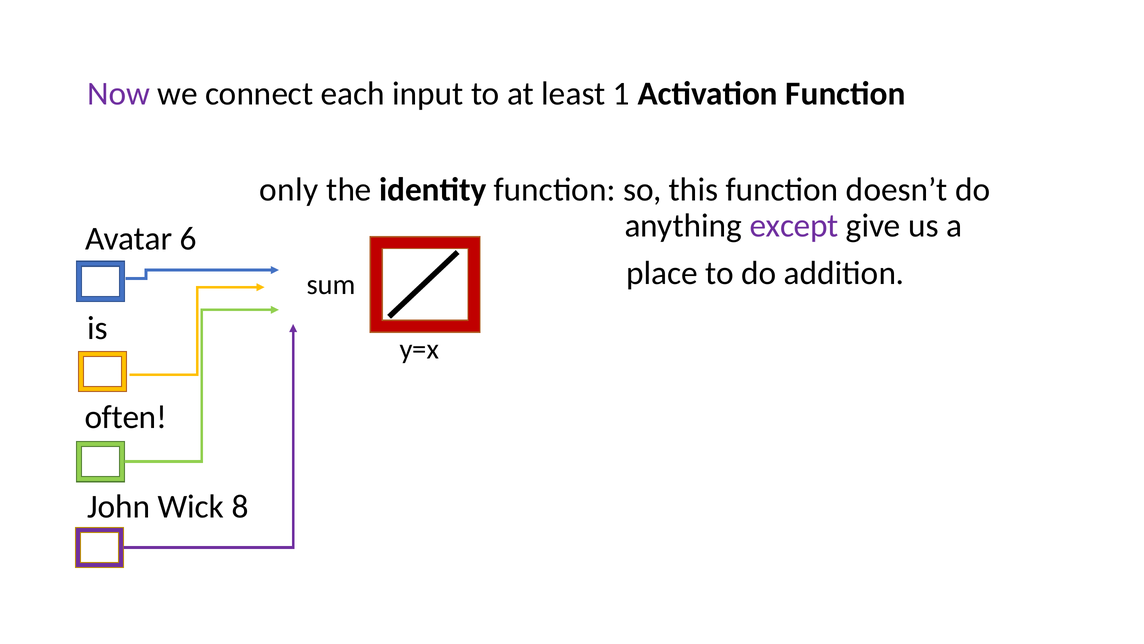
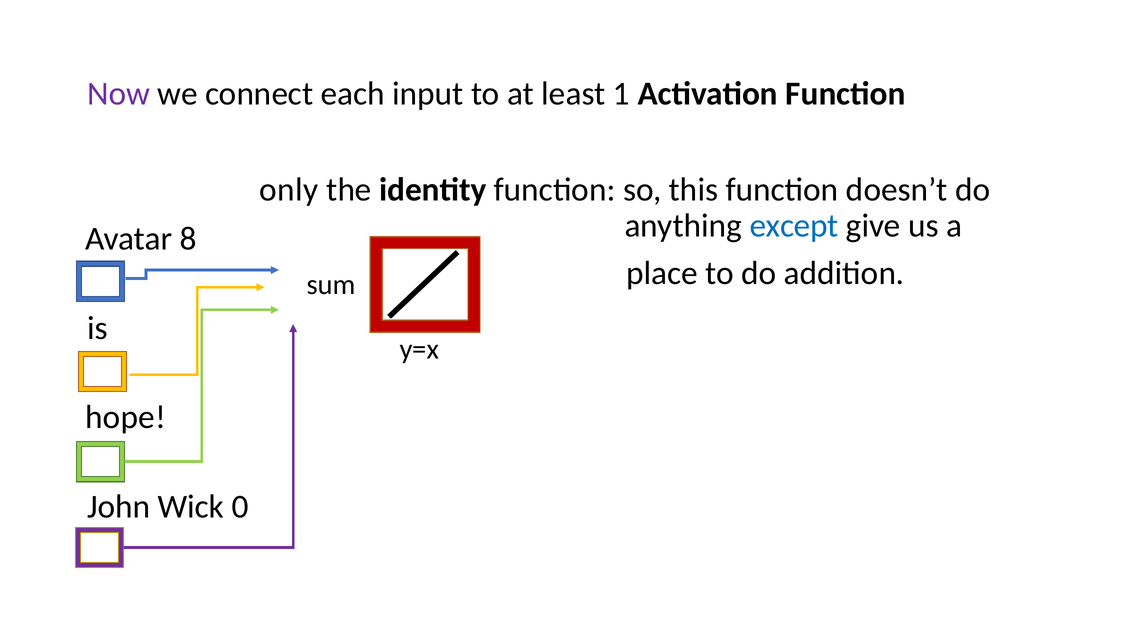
except colour: purple -> blue (794, 225)
6: 6 -> 8 (188, 239)
often: often -> hope (125, 417)
8: 8 -> 0 (240, 506)
